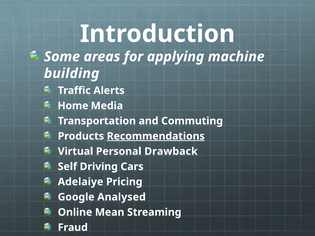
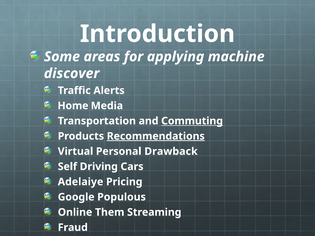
building: building -> discover (72, 74)
Commuting underline: none -> present (192, 121)
Analysed: Analysed -> Populous (122, 197)
Mean: Mean -> Them (110, 212)
